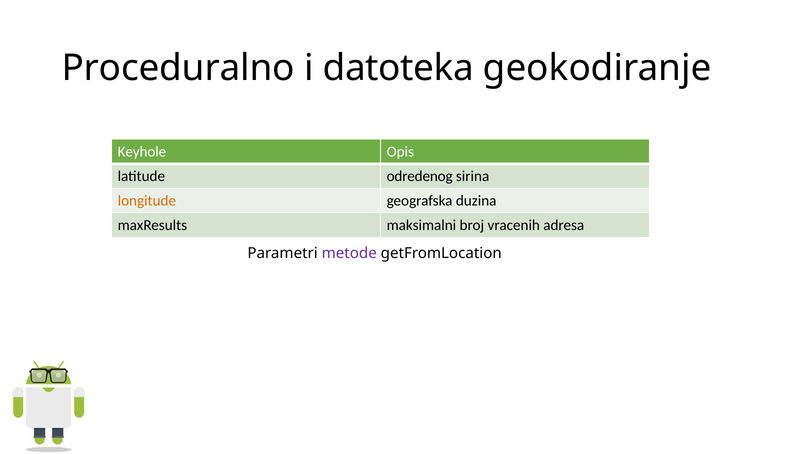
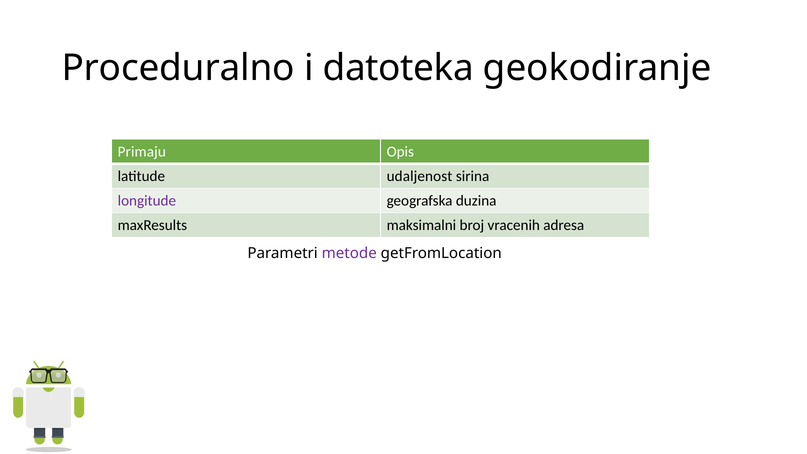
Keyhole: Keyhole -> Primaju (142, 152)
odredenog: odredenog -> udaljenost (419, 176)
longitude colour: orange -> purple (147, 201)
